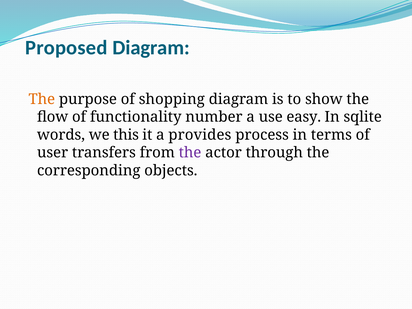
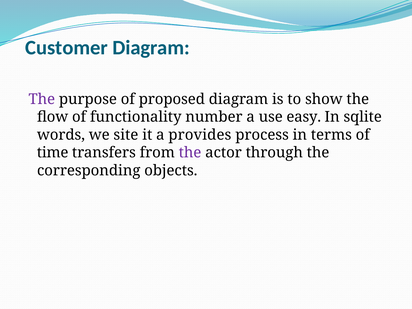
Proposed: Proposed -> Customer (66, 48)
The colour: orange -> purple (42, 99)
shopping: shopping -> proposed (172, 99)
this: this -> site (126, 135)
user: user -> time (53, 153)
